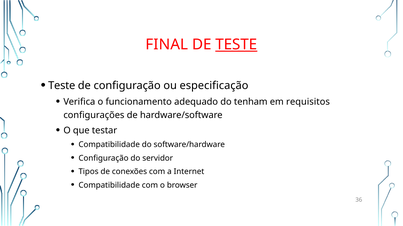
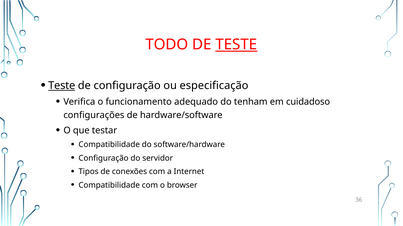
FINAL: FINAL -> TODO (167, 45)
Teste underline: none -> present (62, 86)
requisitos: requisitos -> cuidadoso (308, 102)
